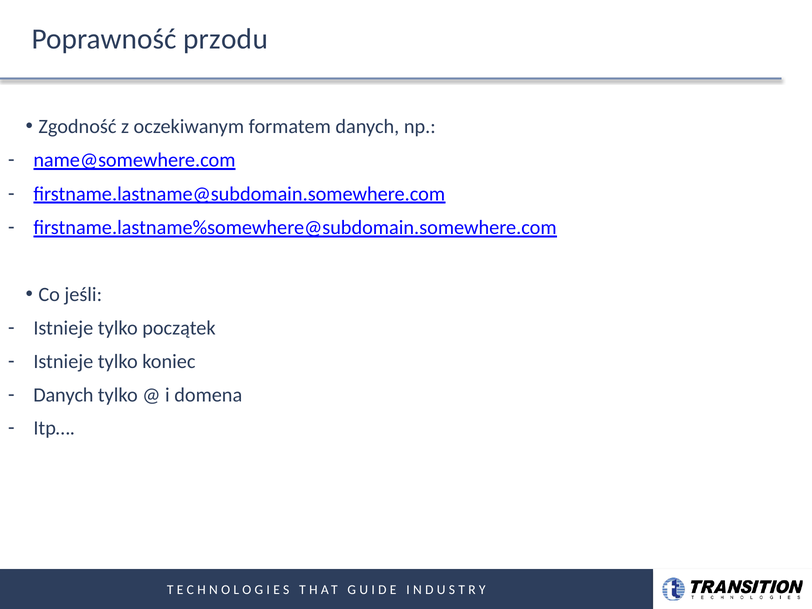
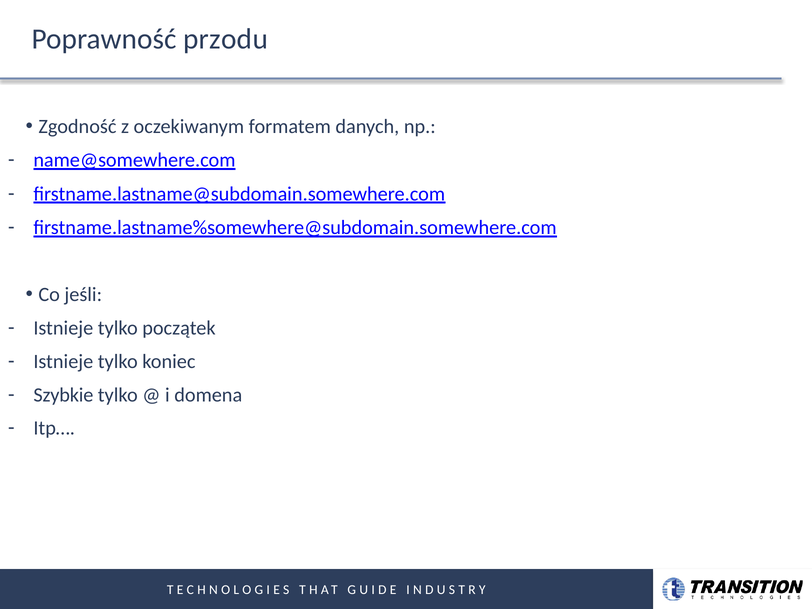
Danych: Danych -> Szybkie (63, 395)
